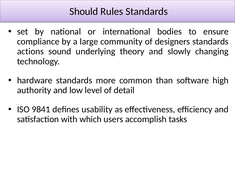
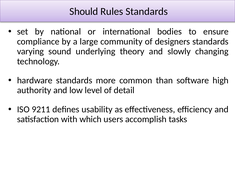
actions: actions -> varying (30, 51)
9841: 9841 -> 9211 (41, 109)
